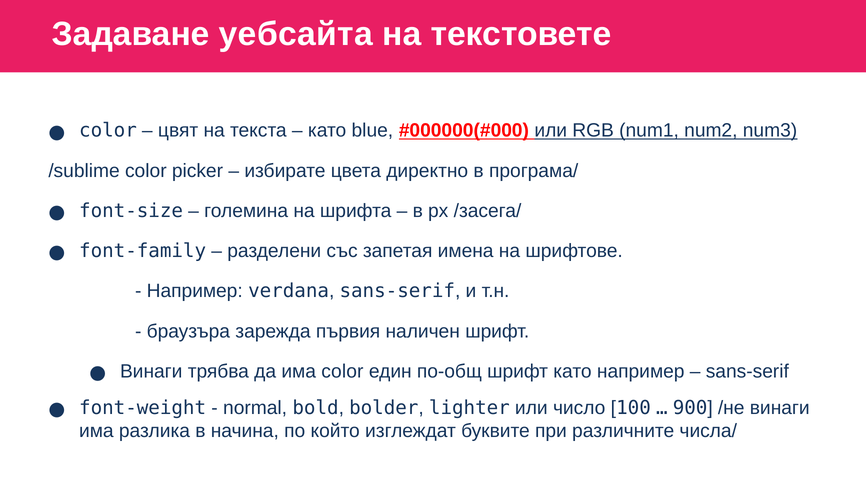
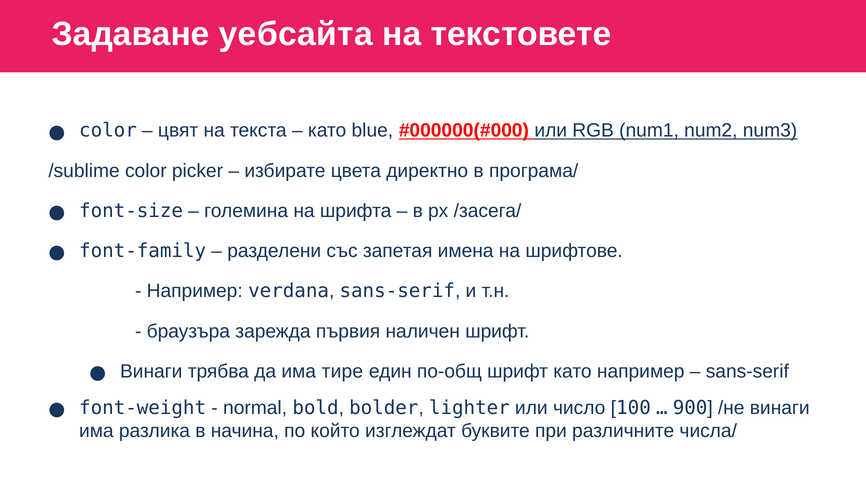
има color: color -> тире (342, 371)
